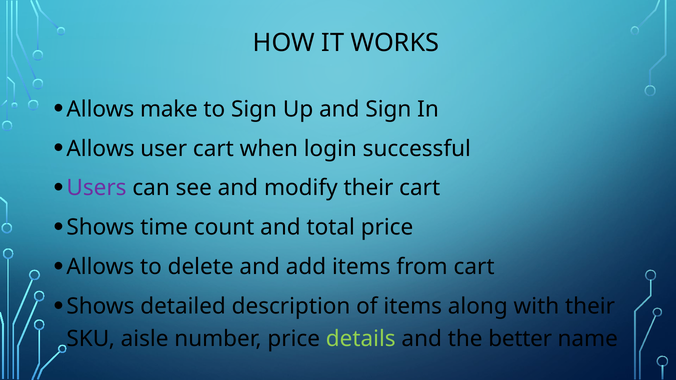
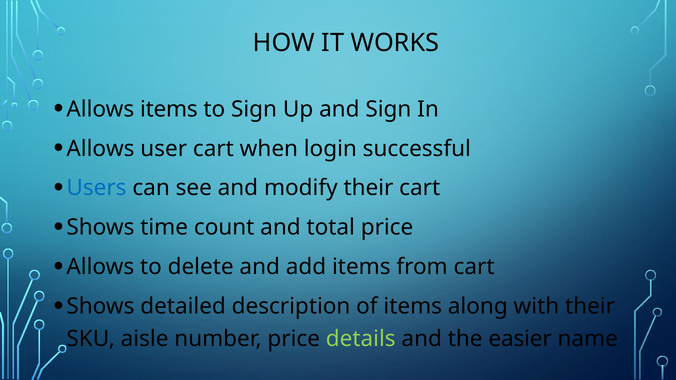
Allows make: make -> items (169, 109)
Users colour: purple -> blue (97, 188)
better: better -> easier (520, 339)
